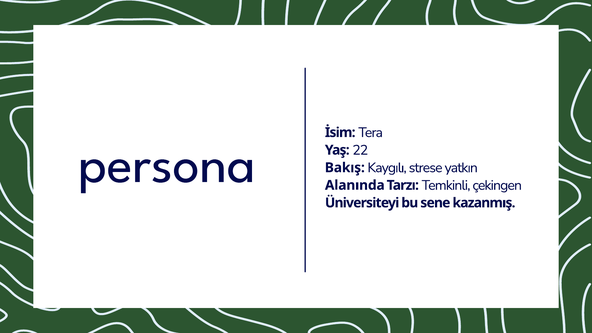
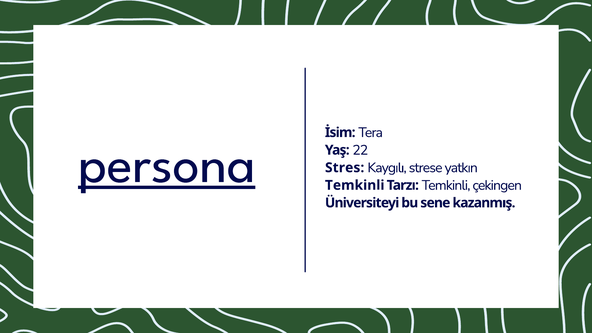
persona underline: none -> present (167, 164)
Bakış: Bakış -> Stres (345, 168)
Alanında: Alanında -> Temkinli (355, 185)
